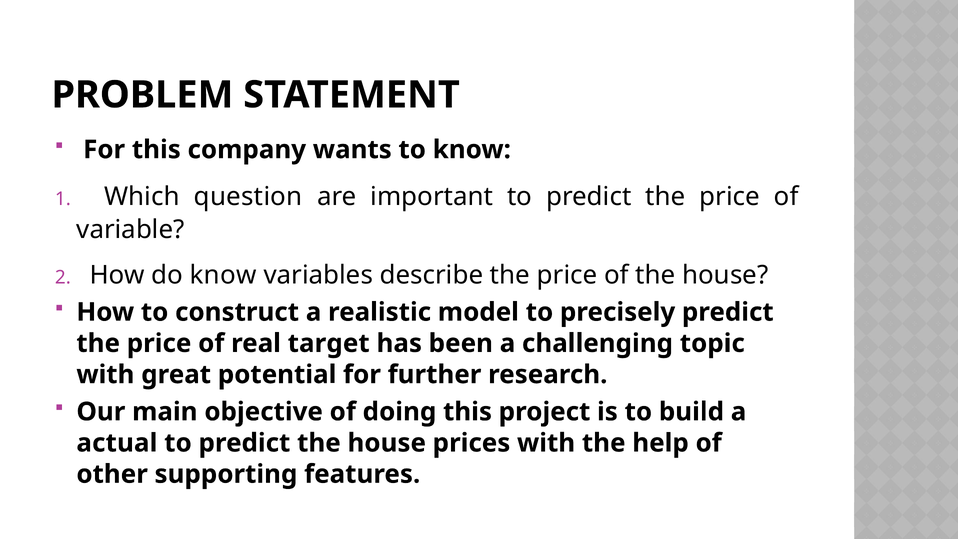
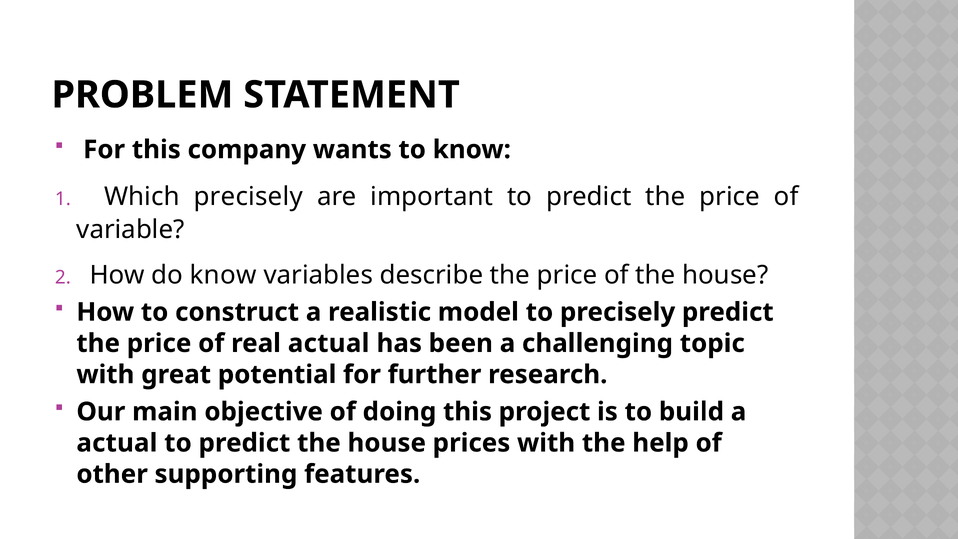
Which question: question -> precisely (248, 197)
real target: target -> actual (329, 343)
